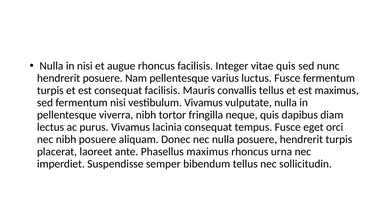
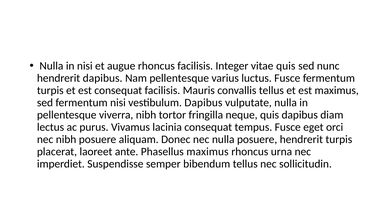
hendrerit posuere: posuere -> dapibus (103, 78)
vestibulum Vivamus: Vivamus -> Dapibus (203, 103)
